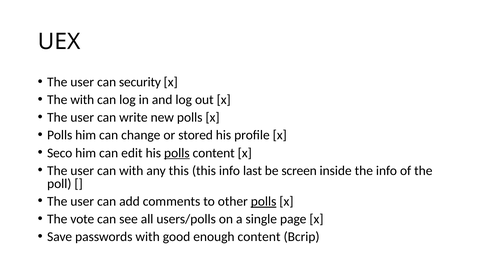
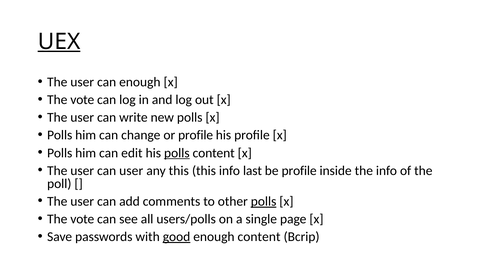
UEX underline: none -> present (59, 42)
can security: security -> enough (140, 82)
with: with -> vote (82, 100)
or stored: stored -> profile (196, 135)
Seco: Seco -> Polls (60, 153)
can with: with -> user (131, 171)
be screen: screen -> profile (299, 171)
good underline: none -> present (177, 237)
